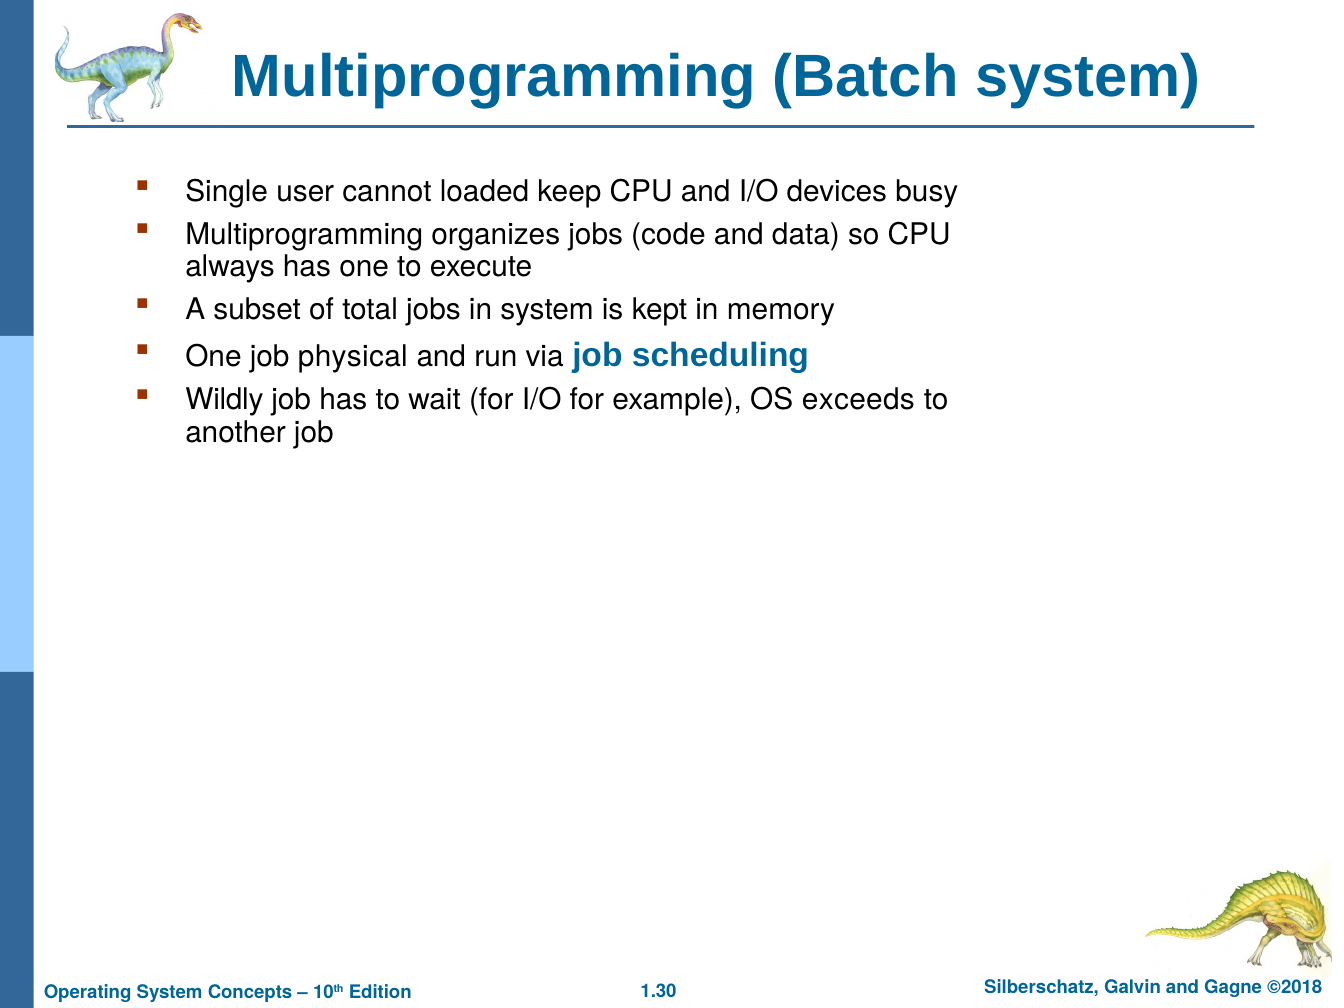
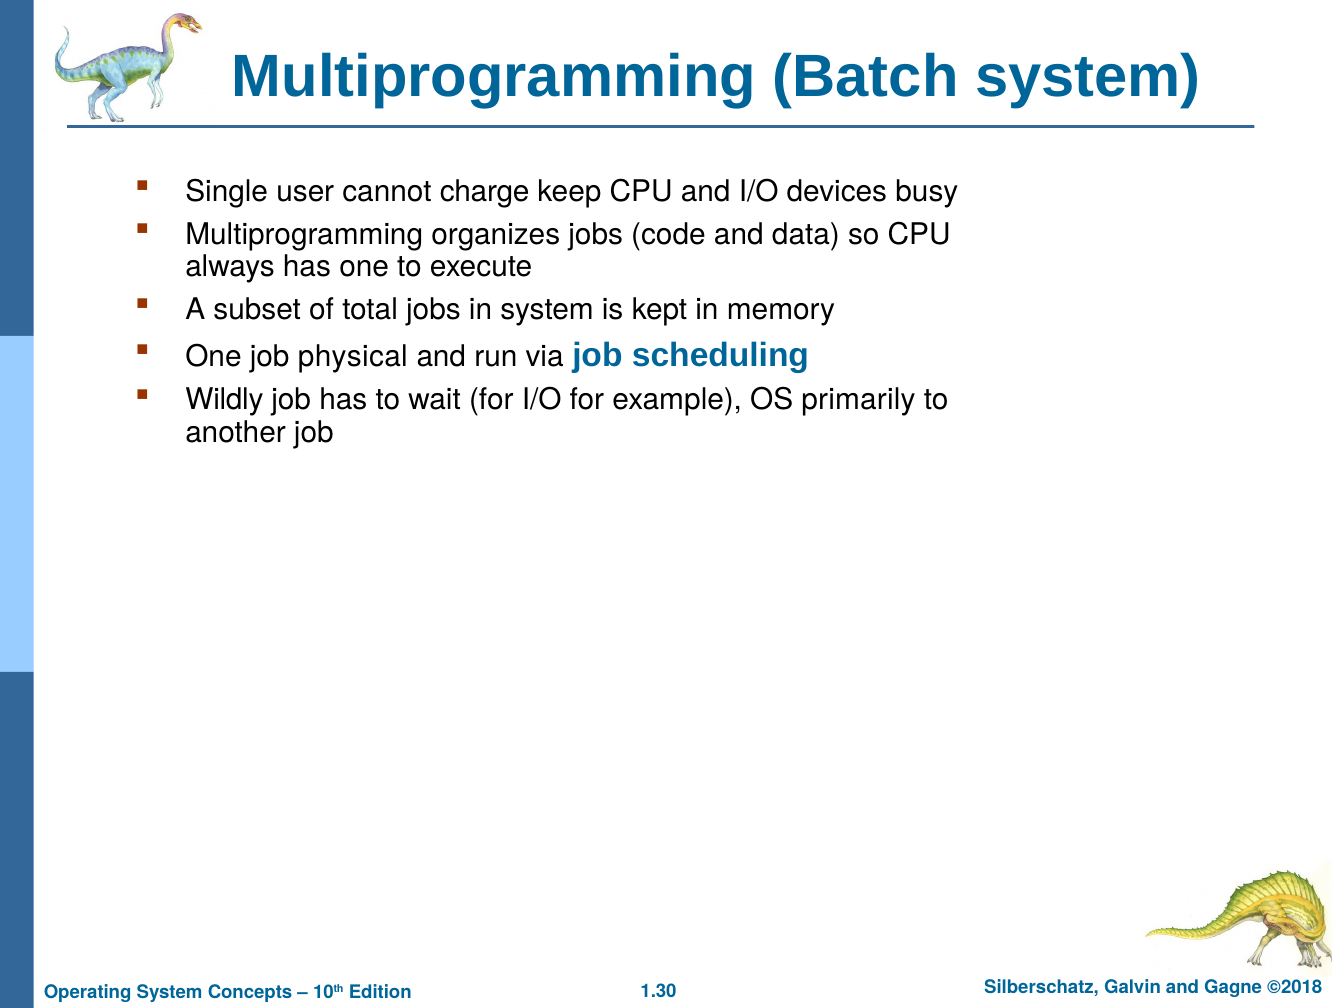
loaded: loaded -> charge (485, 192)
exceeds: exceeds -> primarily (858, 400)
